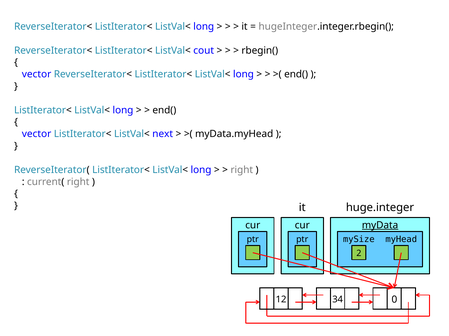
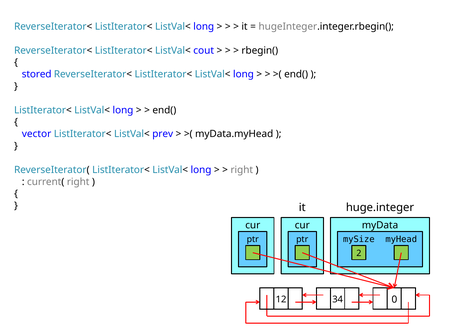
vector: vector -> stored (37, 74)
next: next -> prev (163, 134)
myData underline: present -> none (380, 226)
